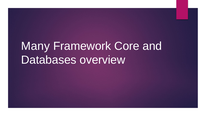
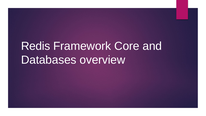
Many: Many -> Redis (36, 46)
